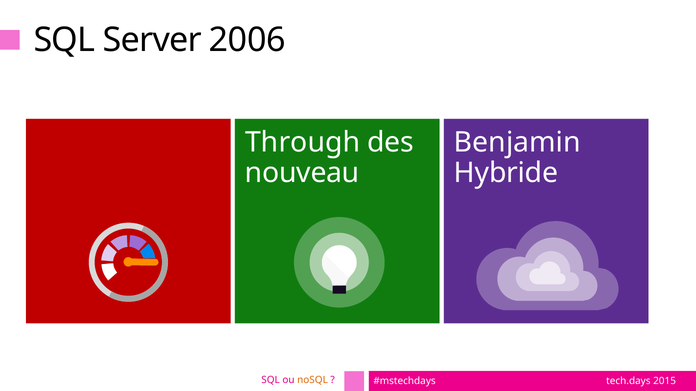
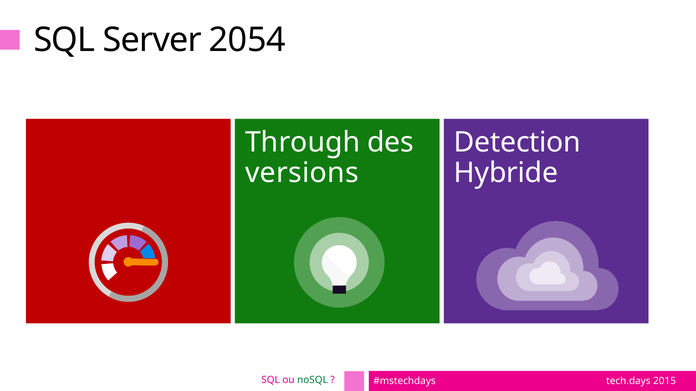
2006: 2006 -> 2054 (247, 40)
Benjamin: Benjamin -> Detection (517, 142)
nouveau: nouveau -> versions (302, 173)
noSQL colour: orange -> green (313, 380)
